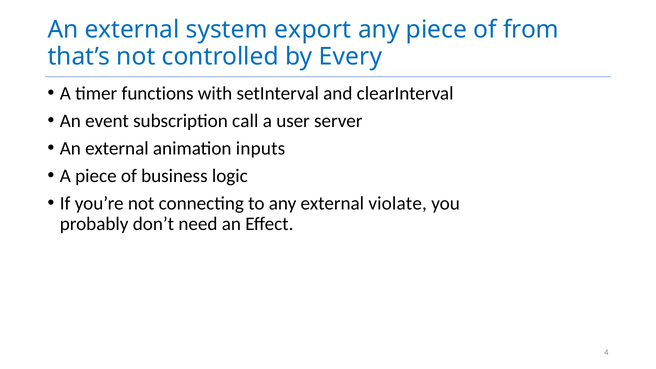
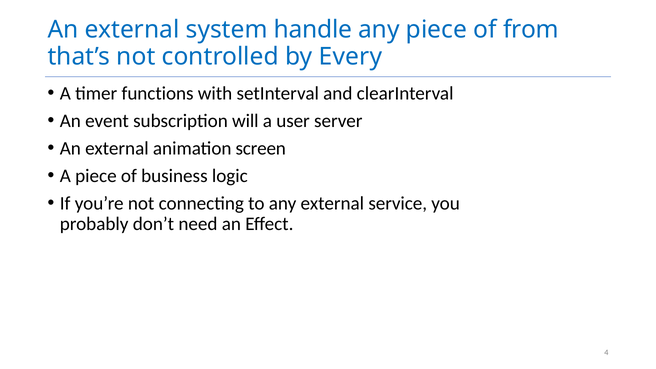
export: export -> handle (313, 30)
call: call -> will (245, 121)
inputs: inputs -> screen (261, 148)
violate: violate -> service (398, 203)
